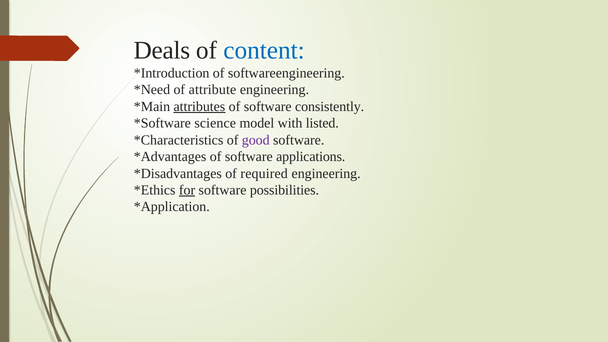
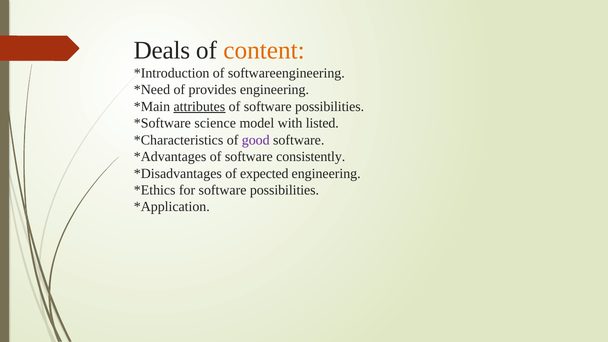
content colour: blue -> orange (264, 50)
attribute: attribute -> provides (213, 90)
of software consistently: consistently -> possibilities (330, 107)
applications: applications -> consistently (311, 157)
required: required -> expected (264, 173)
for underline: present -> none (187, 190)
